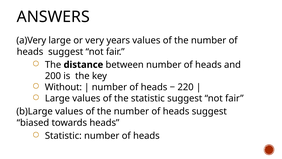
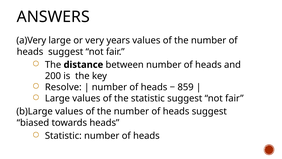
Without: Without -> Resolve (63, 87)
220: 220 -> 859 (186, 87)
